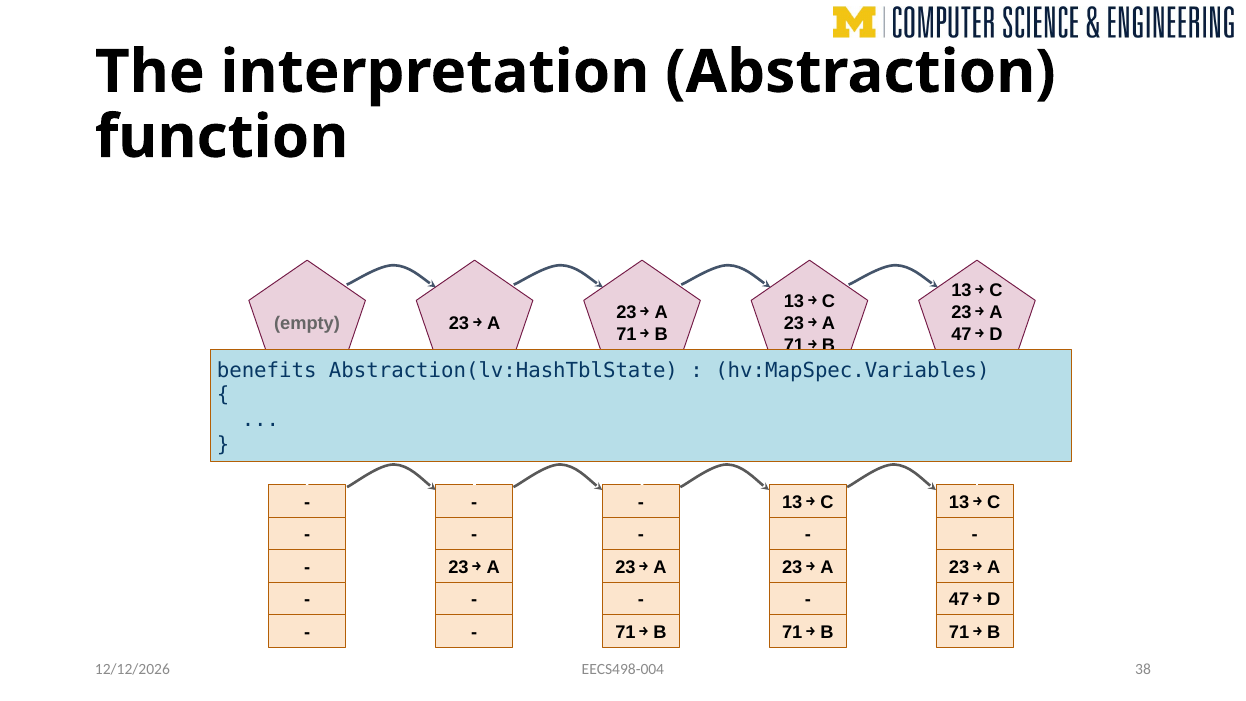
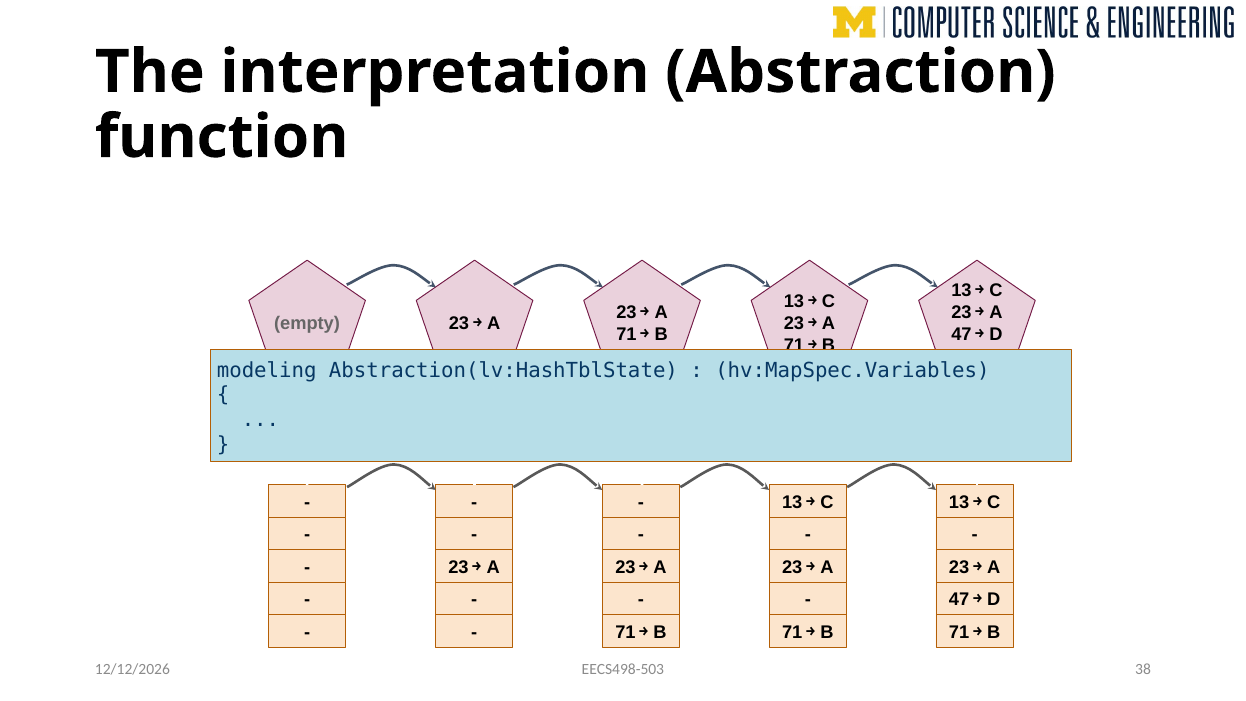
benefits: benefits -> modeling (267, 370)
EECS498-004: EECS498-004 -> EECS498-503 (623, 669)
